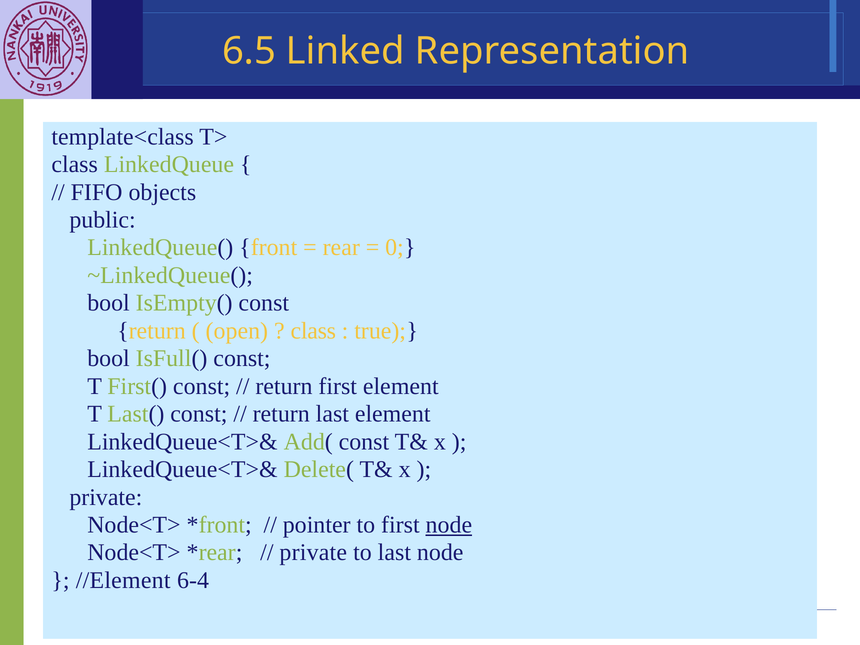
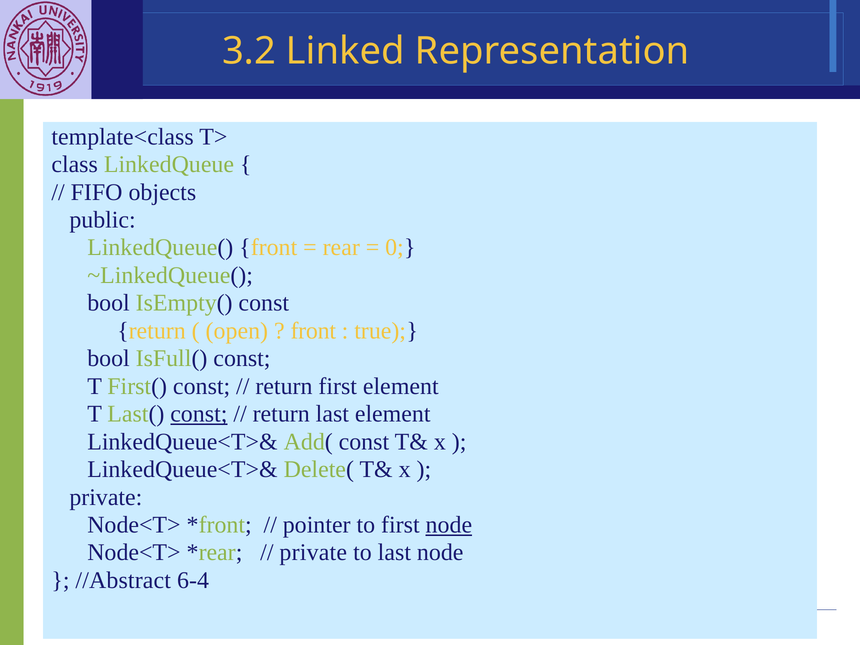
6.5: 6.5 -> 3.2 (249, 51)
class: class -> front (313, 331)
const underline: none -> present (199, 414)
//Element: //Element -> //Abstract (123, 580)
